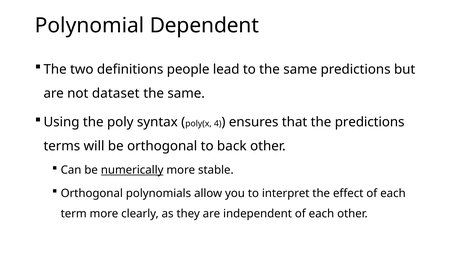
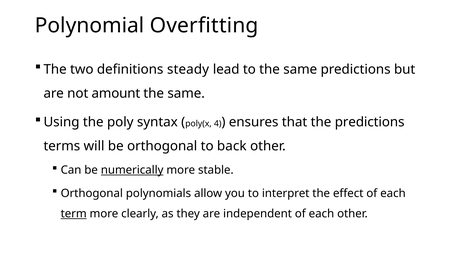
Dependent: Dependent -> Overfitting (204, 26)
people: people -> steady (188, 69)
dataset: dataset -> amount (116, 93)
term underline: none -> present (74, 214)
